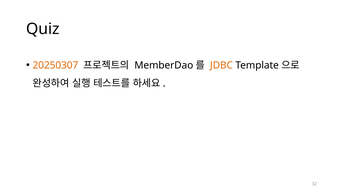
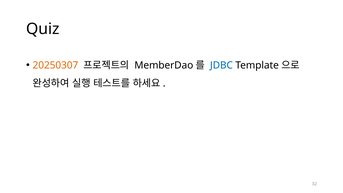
JDBC colour: orange -> blue (221, 65)
